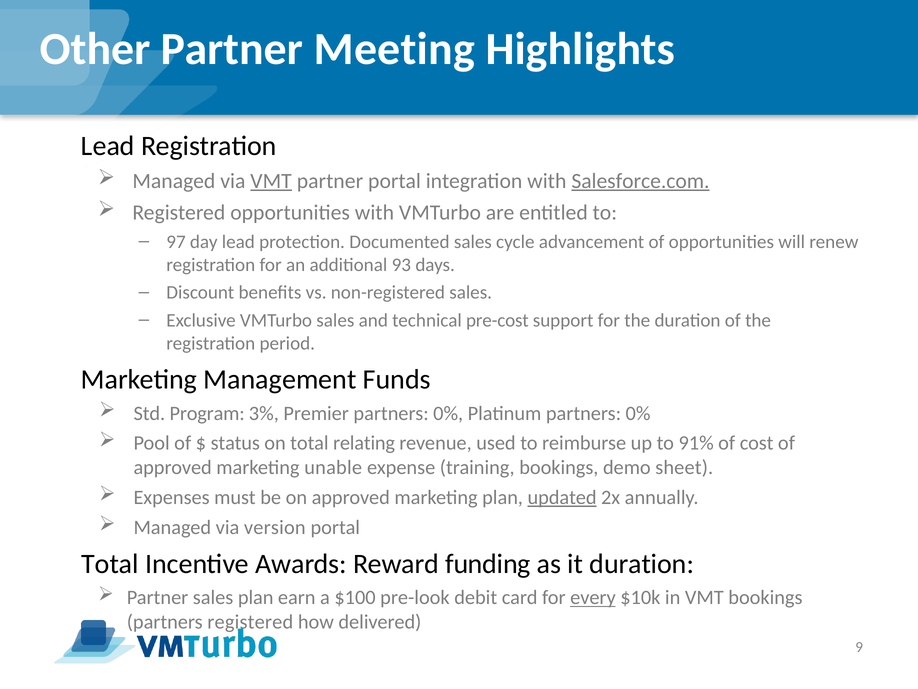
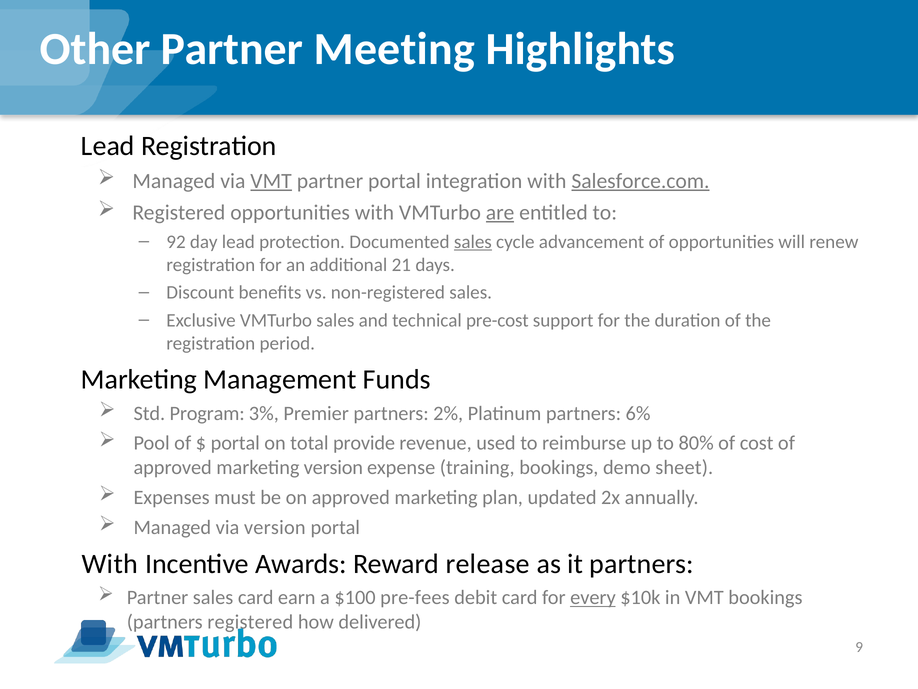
are underline: none -> present (500, 212)
97: 97 -> 92 (176, 242)
sales underline: none -> present (473, 242)
93: 93 -> 21 (401, 265)
Premier partners 0%: 0% -> 2% (448, 413)
Platinum partners 0%: 0% -> 6% (638, 413)
status: status -> portal (235, 443)
relating: relating -> provide (364, 443)
91%: 91% -> 80% (696, 443)
marketing unable: unable -> version (333, 467)
updated underline: present -> none (562, 497)
Total: Total -> With (110, 564)
funding: funding -> release (488, 564)
it duration: duration -> partners (642, 564)
sales plan: plan -> card (256, 597)
pre-look: pre-look -> pre-fees (415, 597)
